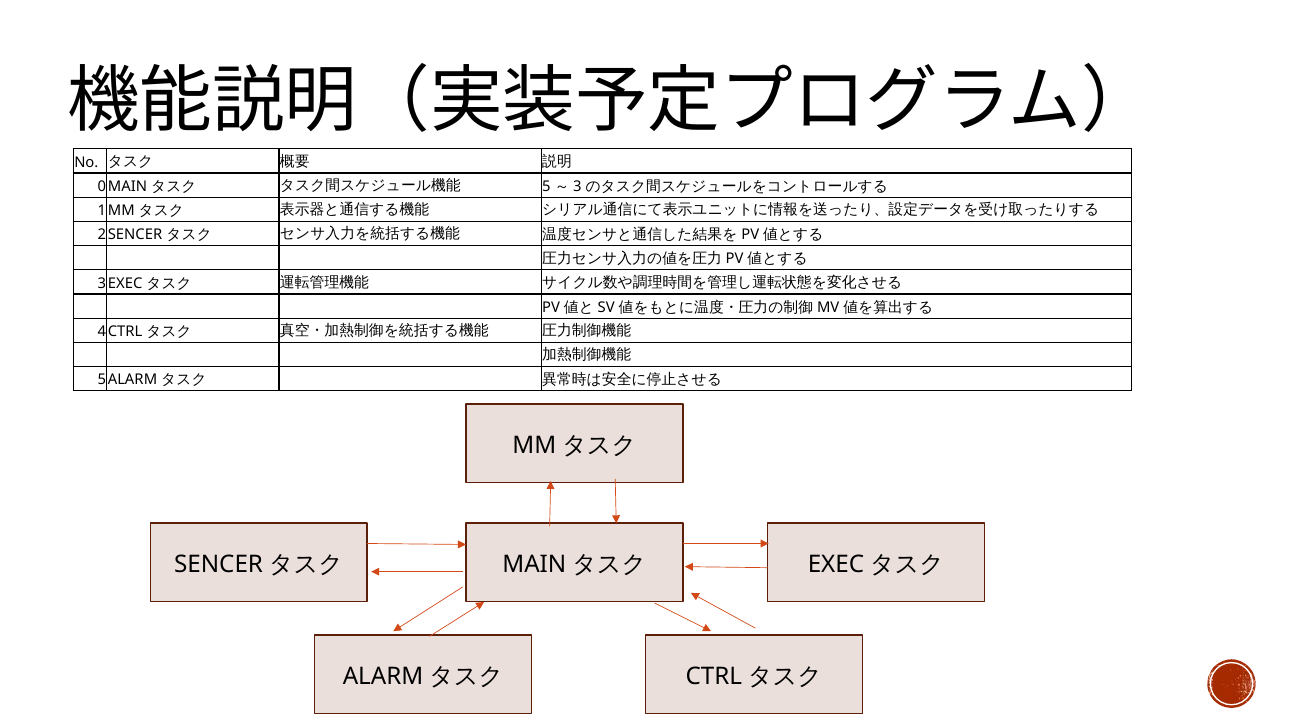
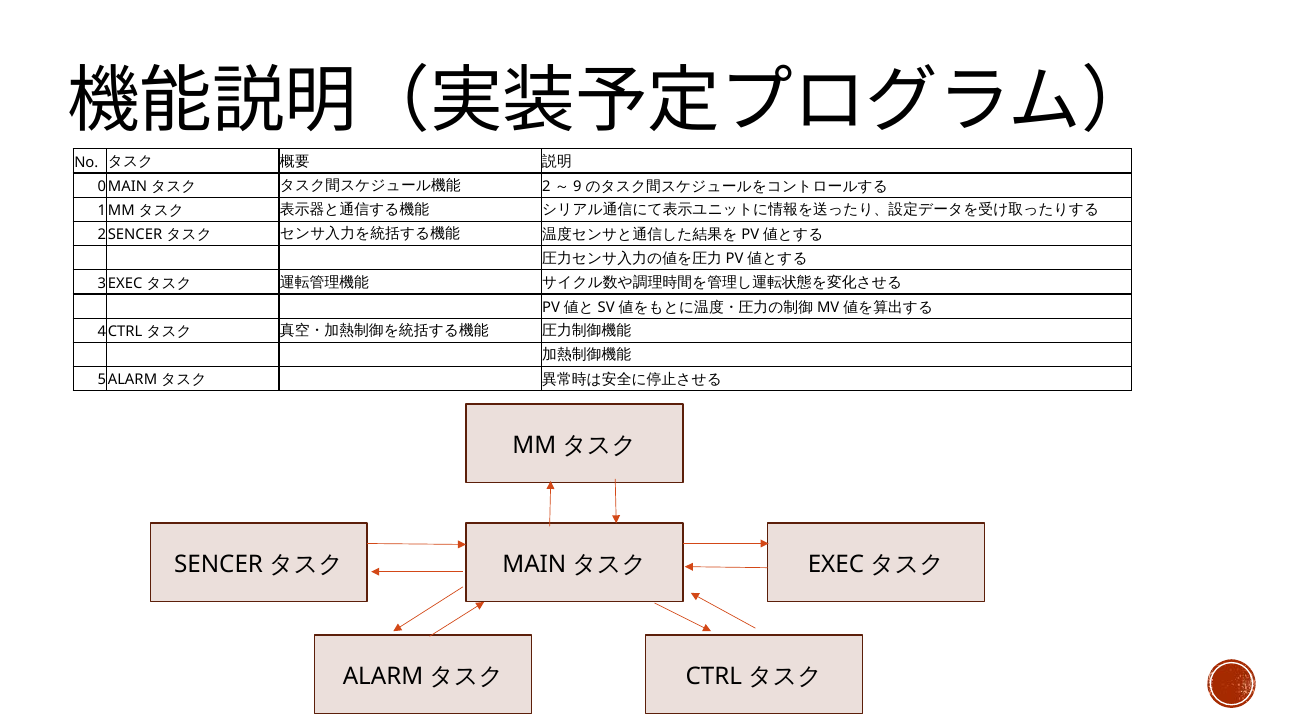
5: 5 -> 2 (546, 186)
3: 3 -> 9 (577, 186)
